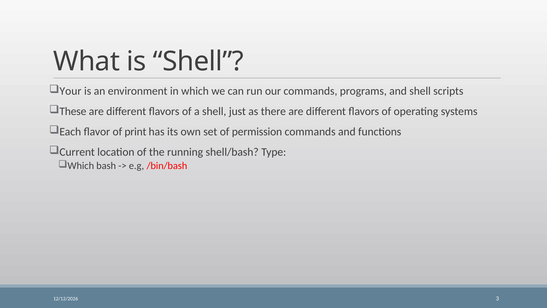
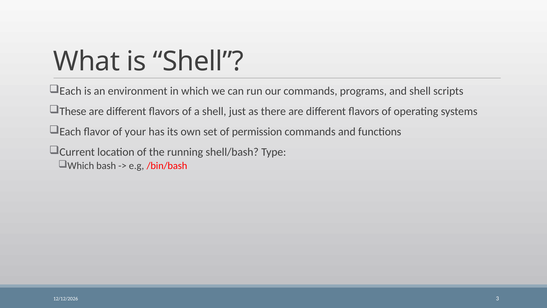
Your: Your -> Each (70, 91)
print: print -> your (135, 131)
